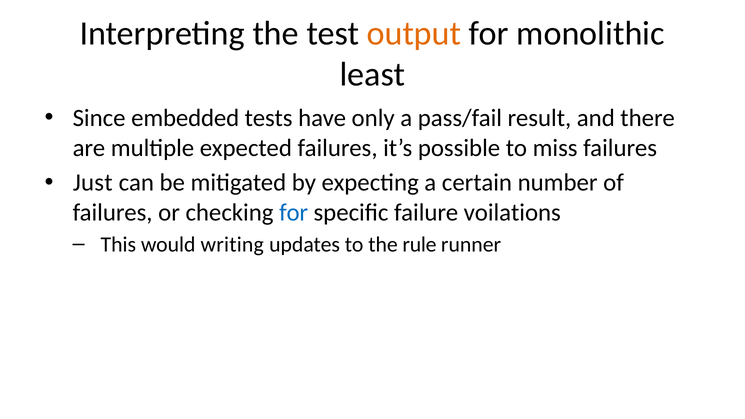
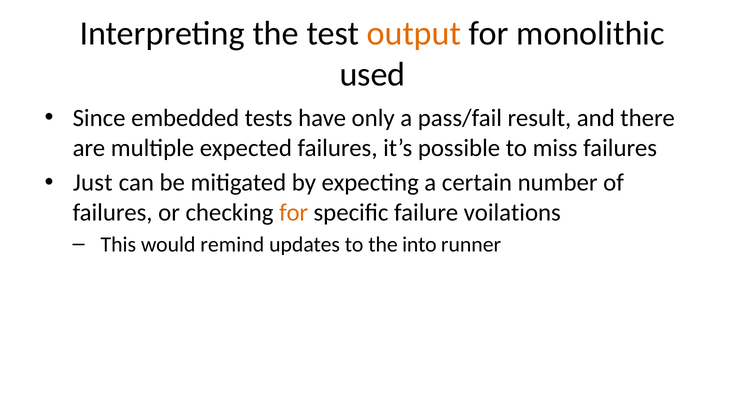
least: least -> used (373, 75)
for colour: blue -> orange (294, 213)
writing: writing -> remind (232, 245)
rule: rule -> into (419, 245)
